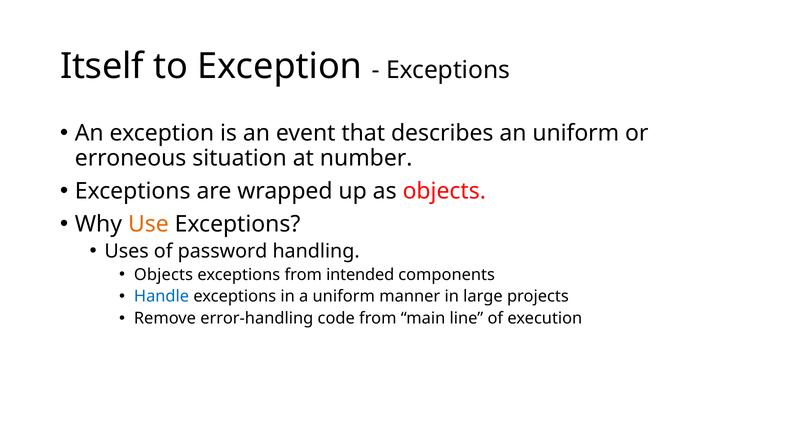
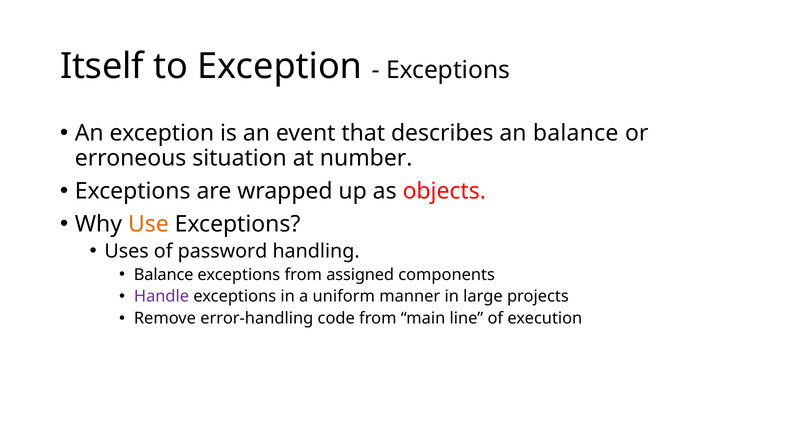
an uniform: uniform -> balance (576, 133)
Objects: Objects -> Balance (164, 275)
intended: intended -> assigned (360, 275)
Handle colour: blue -> purple (162, 297)
